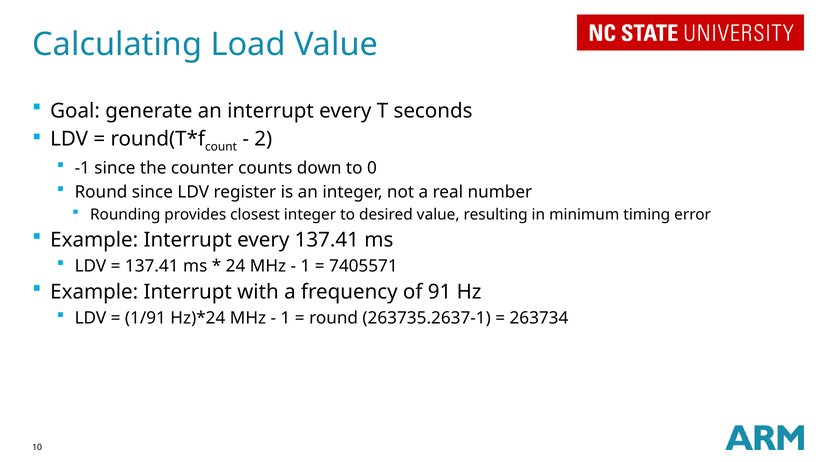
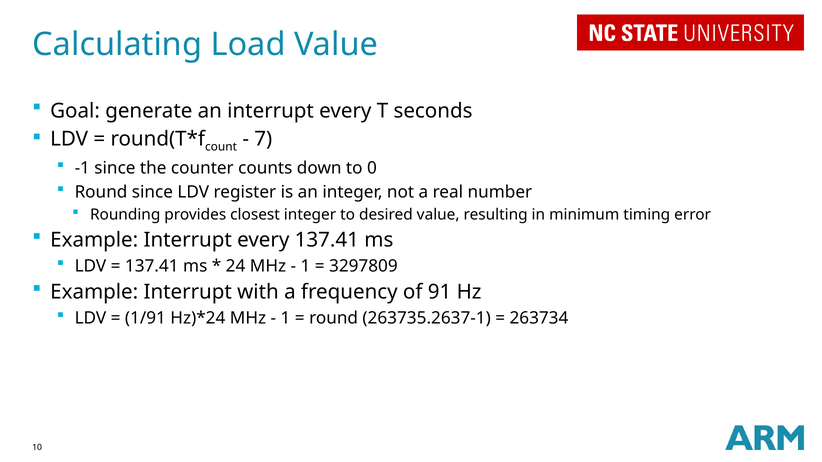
2: 2 -> 7 (263, 139)
7405571: 7405571 -> 3297809 (363, 266)
